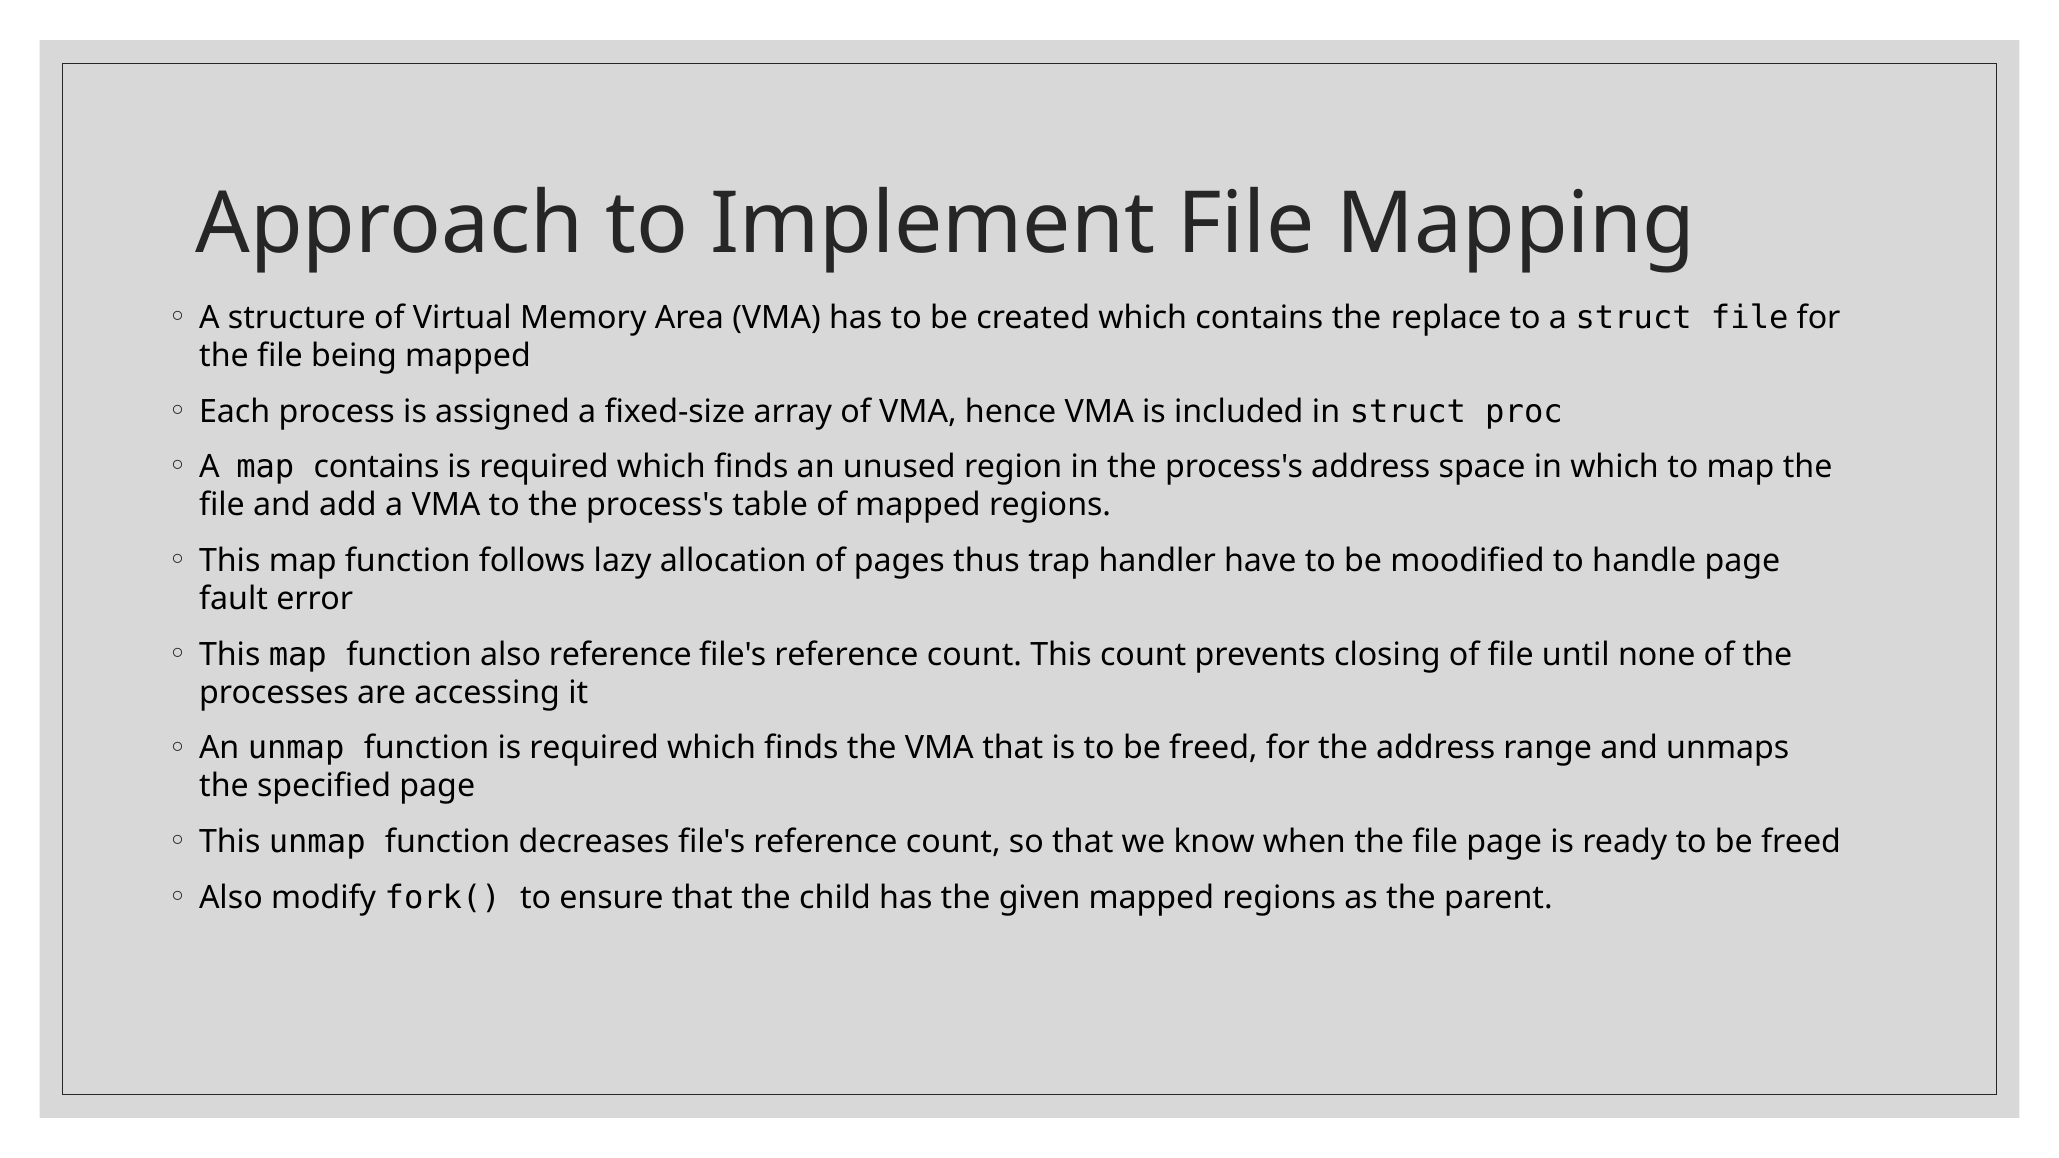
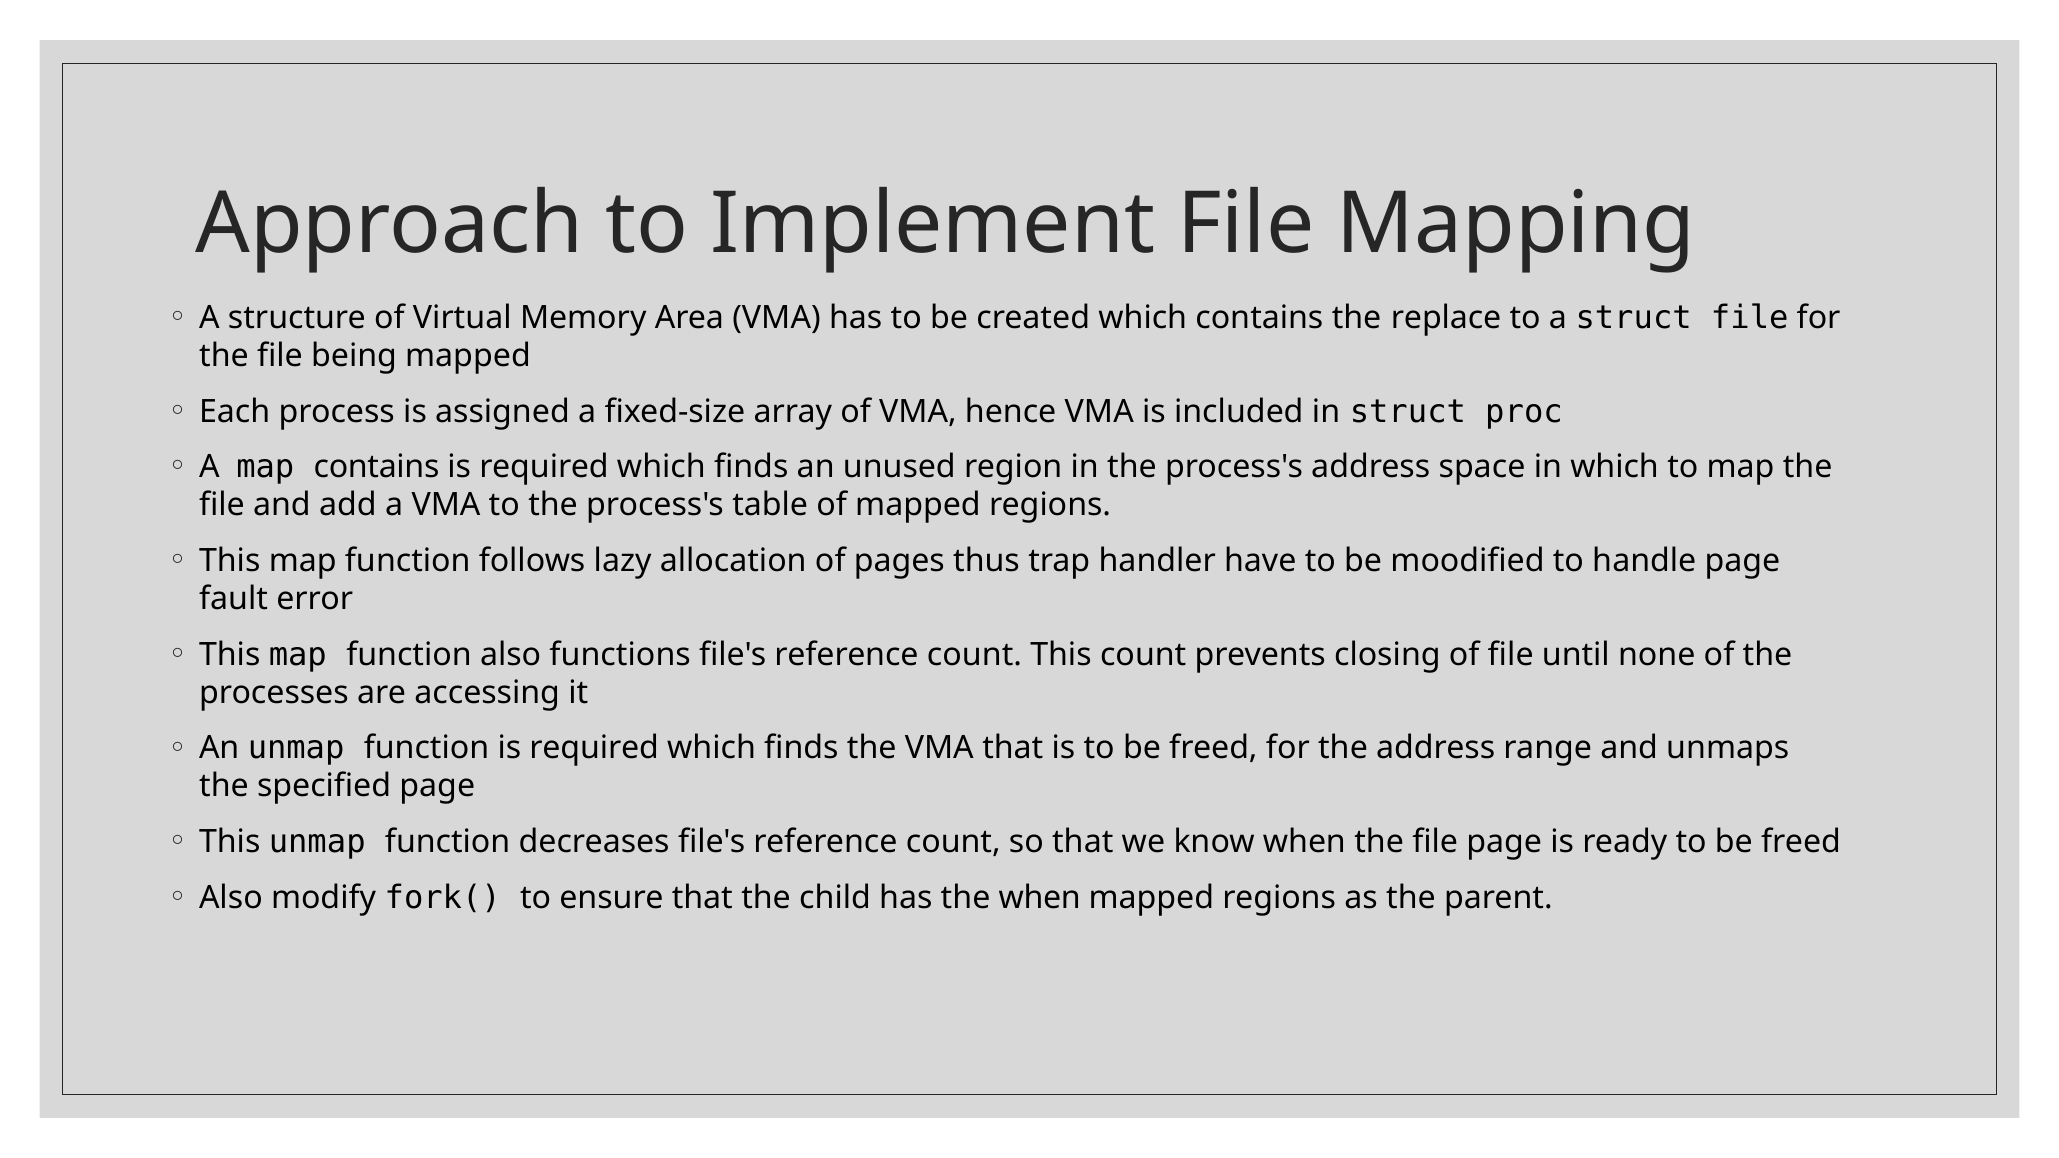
also reference: reference -> functions (620, 655)
the given: given -> when (1040, 898)
